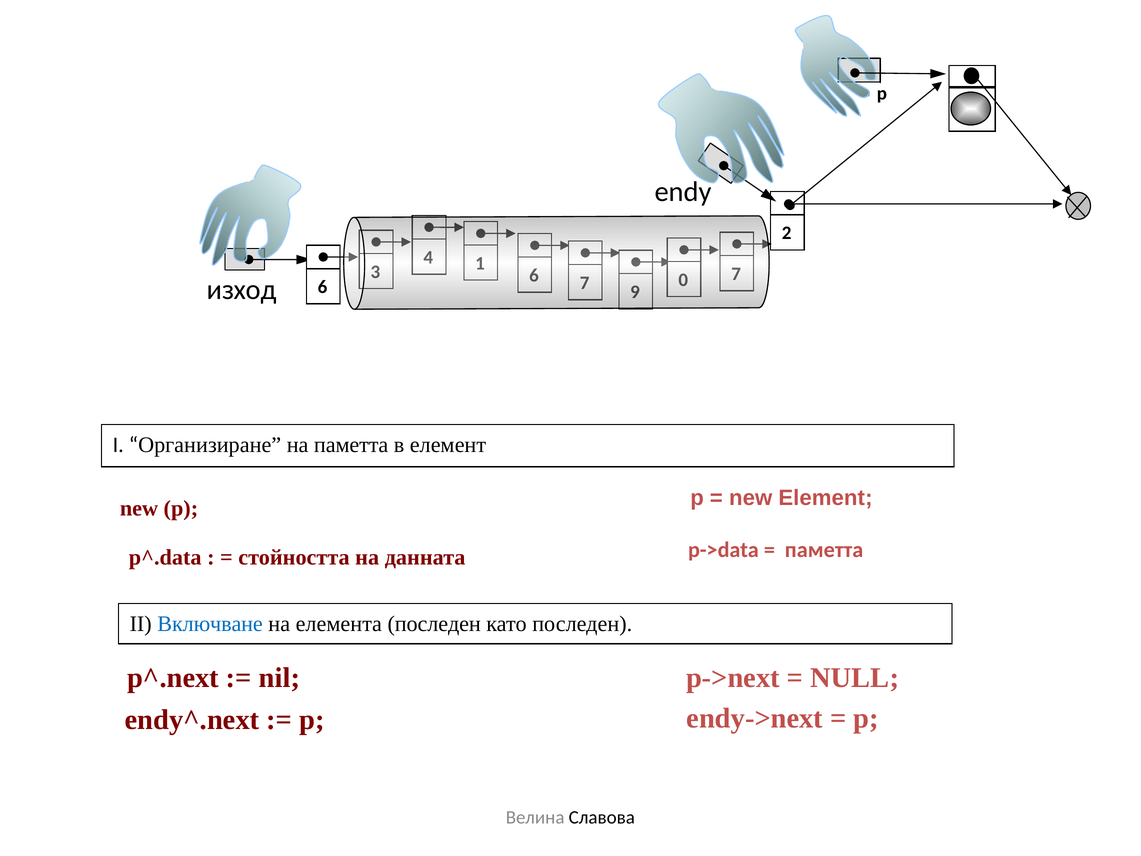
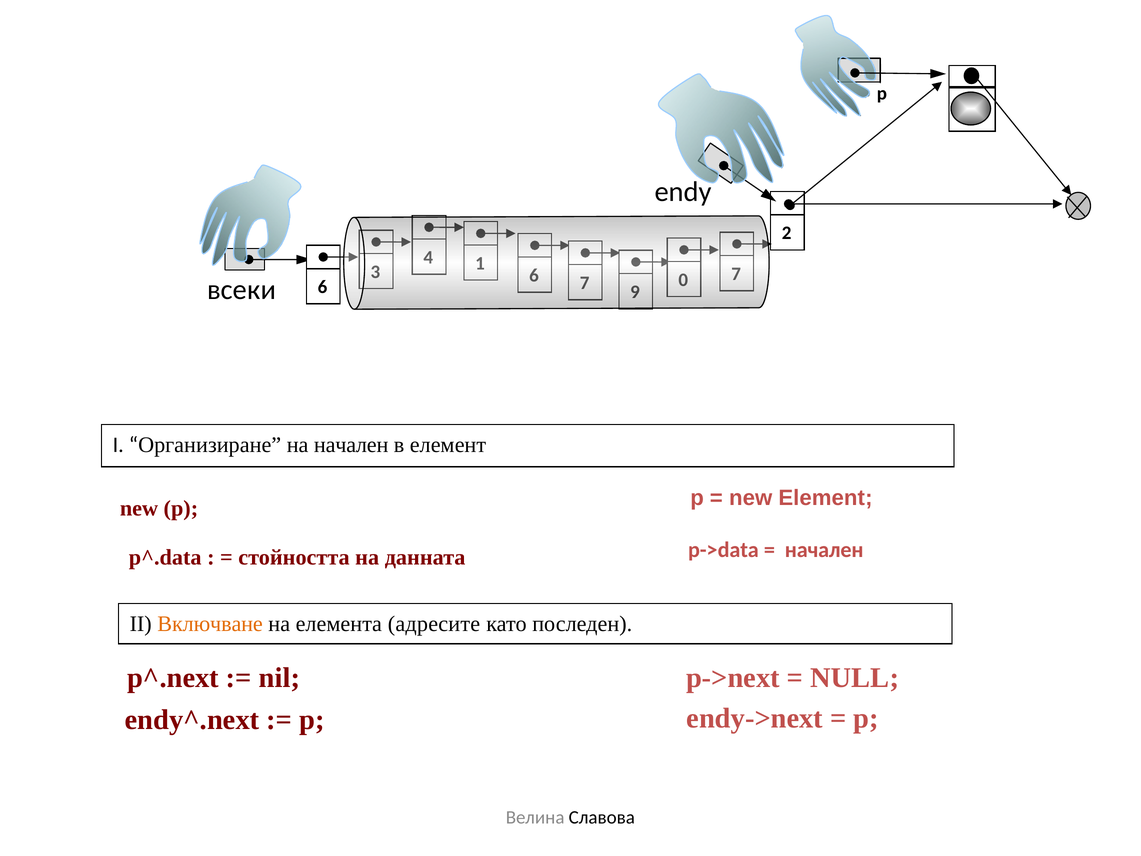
изход: изход -> всеки (242, 290)
на паметта: паметта -> начален (351, 445)
паметта: паметта -> начален (824, 550)
Включване colour: blue -> orange (210, 624)
елемента последен: последен -> адресите (434, 624)
